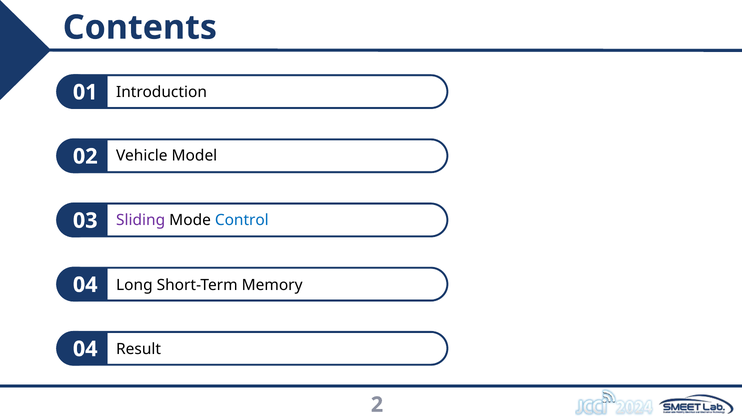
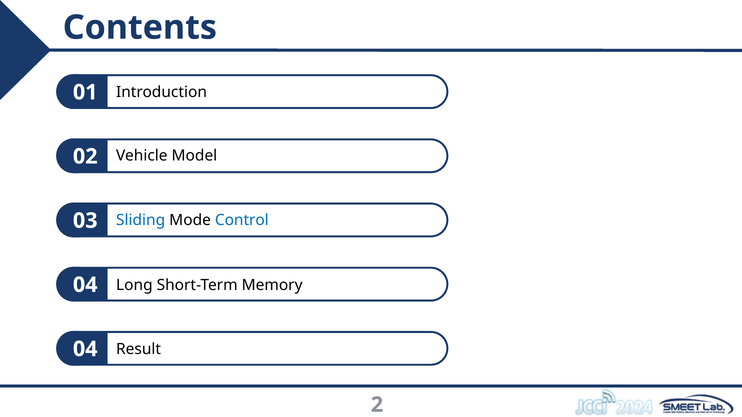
Sliding colour: purple -> blue (141, 220)
